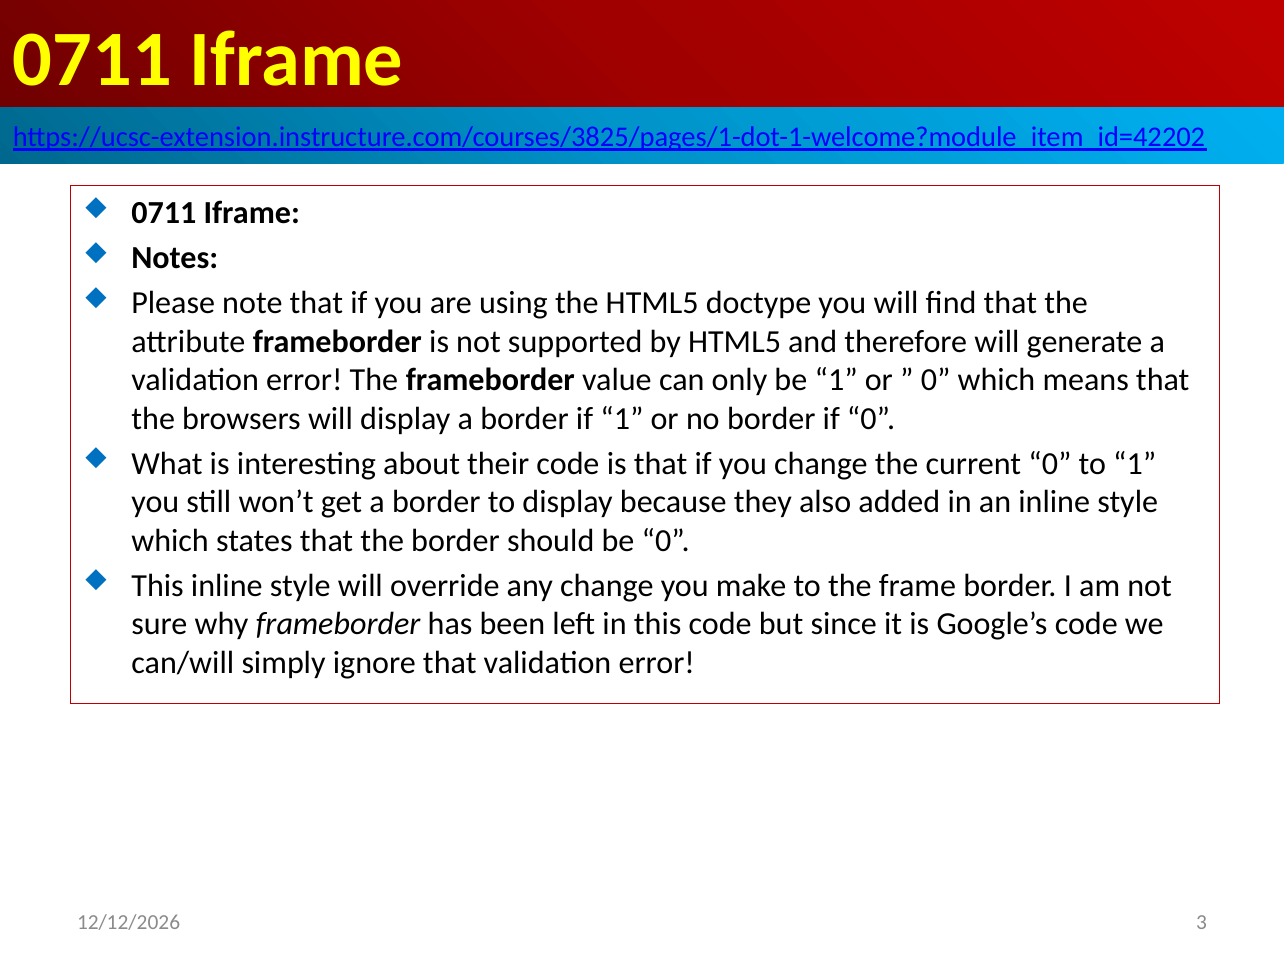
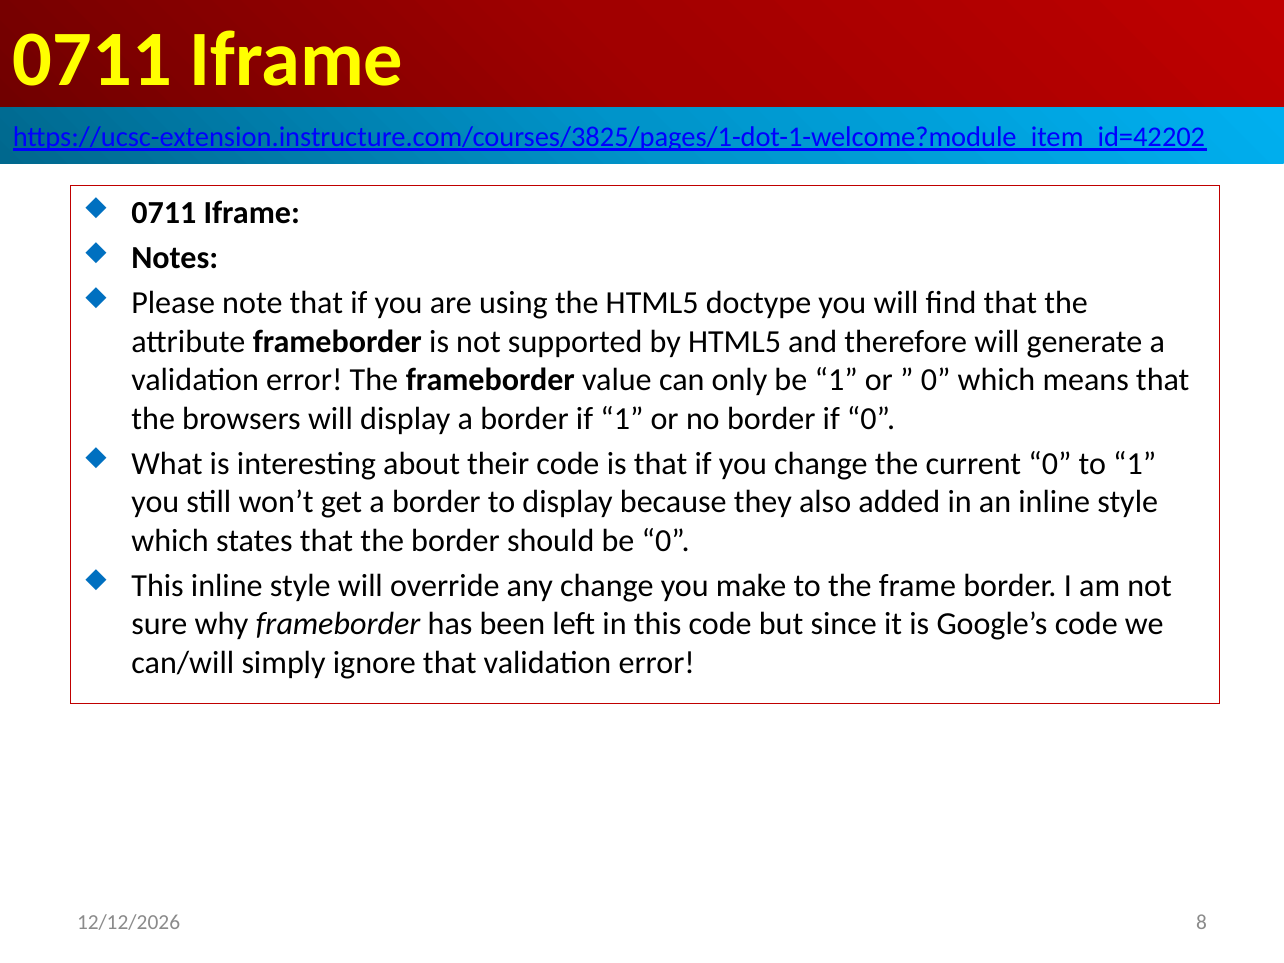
3: 3 -> 8 (1202, 922)
